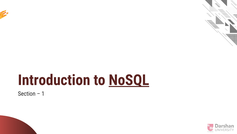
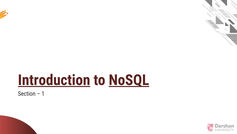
Introduction underline: none -> present (54, 80)
